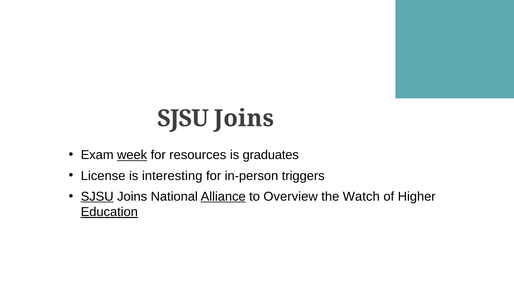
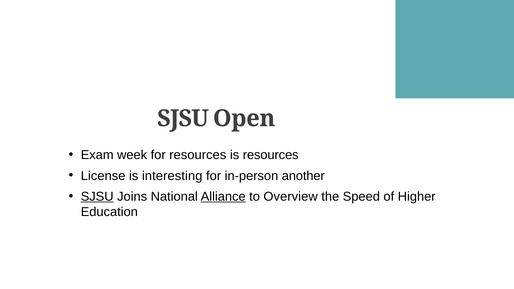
Joins: Joins -> Open (244, 118)
week underline: present -> none (132, 155)
is graduates: graduates -> resources (271, 155)
triggers: triggers -> another (303, 176)
Watch: Watch -> Speed (361, 197)
Education underline: present -> none (109, 212)
